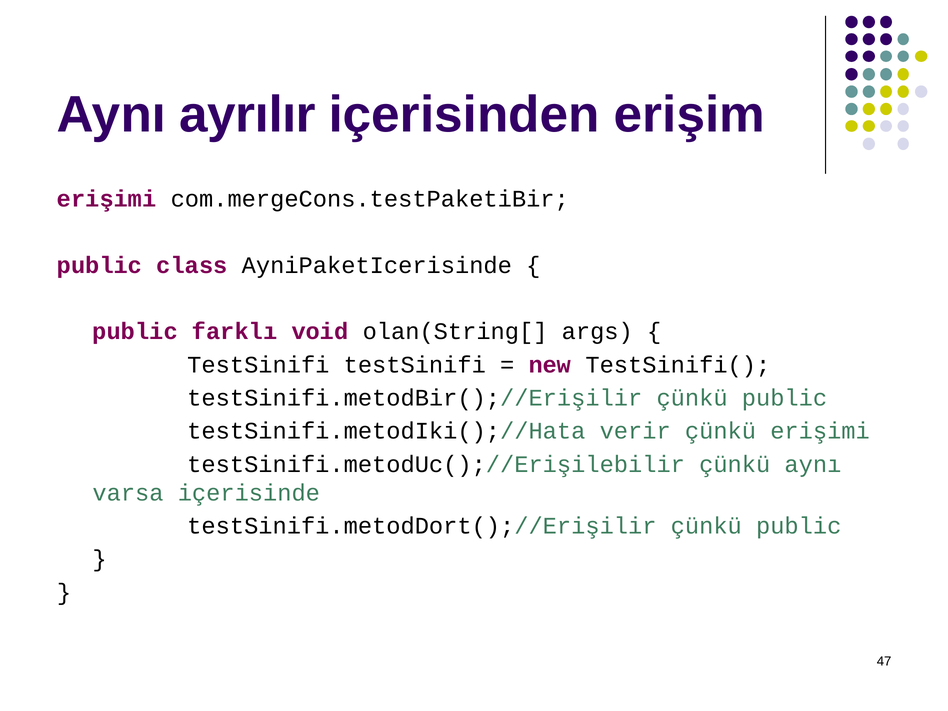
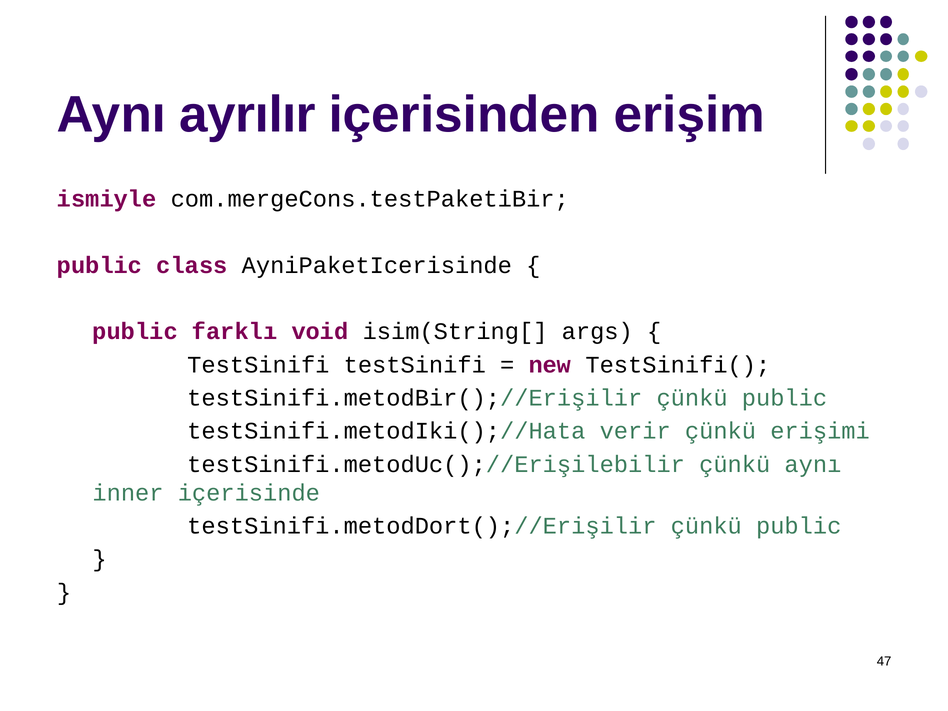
erişimi: erişimi -> ismiyle (107, 199)
olan(String[: olan(String[ -> isim(String[ (455, 332)
varsa: varsa -> inner (128, 493)
